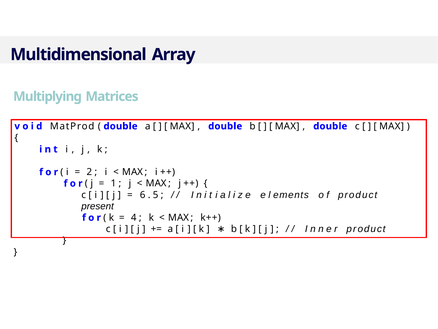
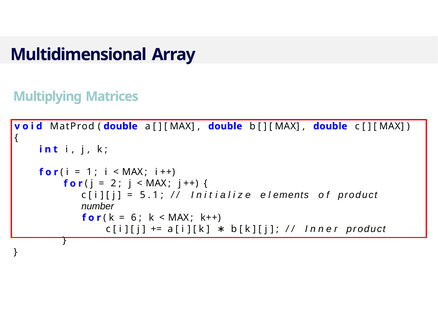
2: 2 -> 1 (89, 172)
1: 1 -> 2 (113, 183)
6: 6 -> 5 (143, 195)
5: 5 -> 1 (156, 195)
present: present -> number (98, 206)
4: 4 -> 6 (134, 217)
